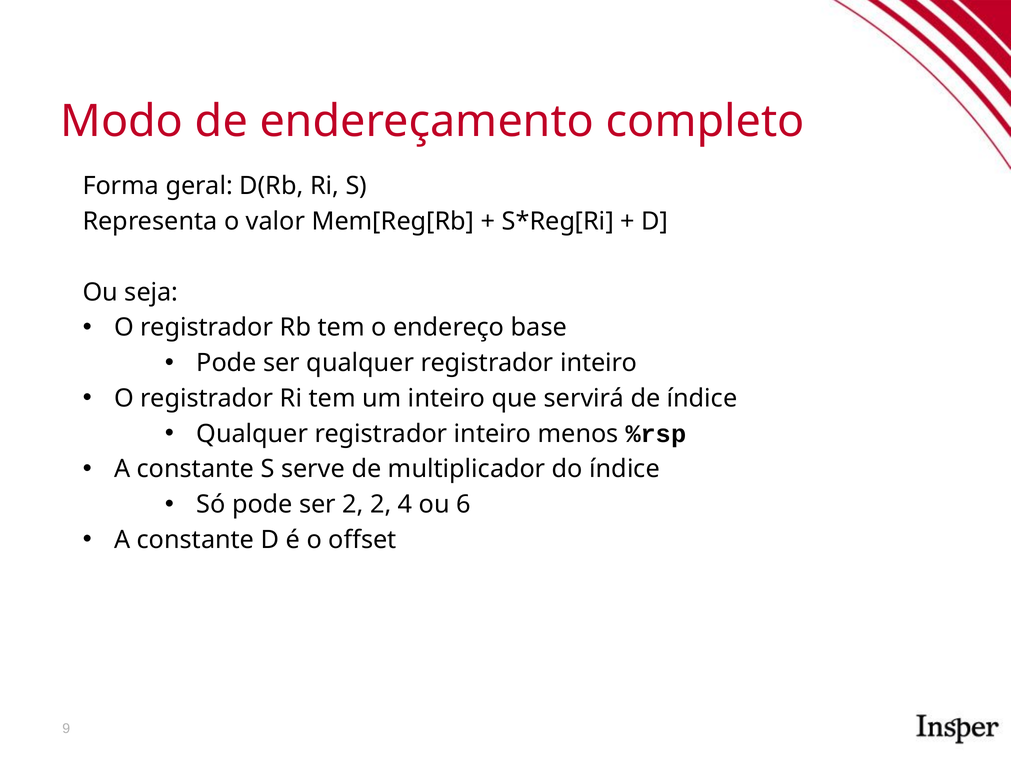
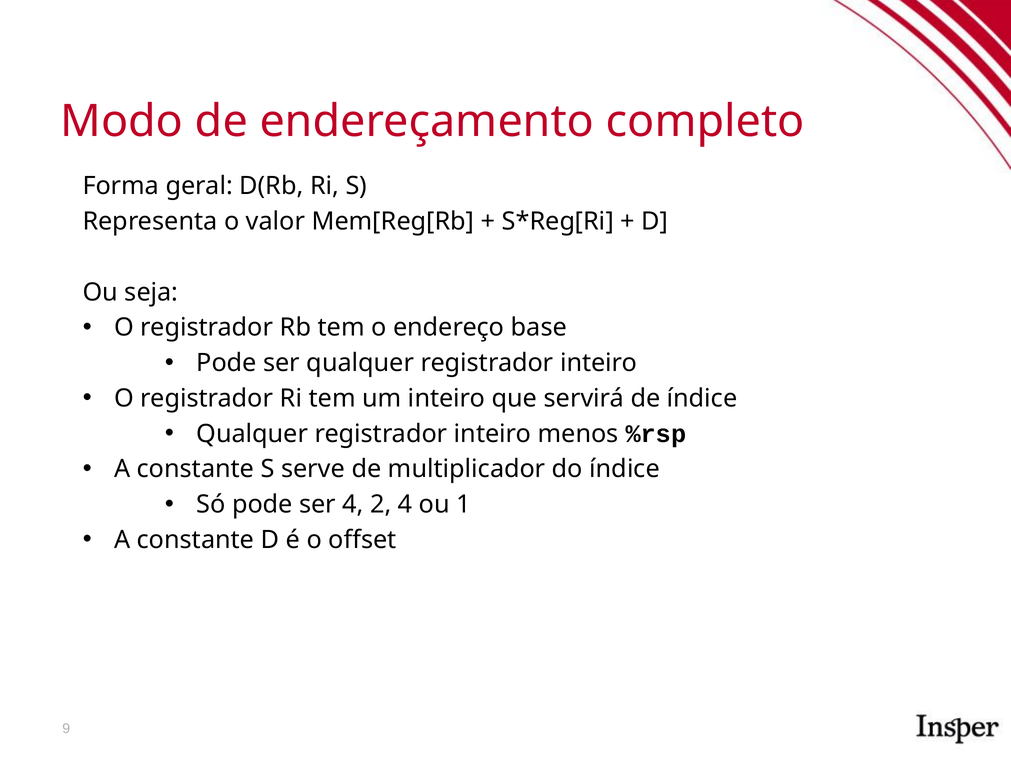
ser 2: 2 -> 4 (353, 505)
6: 6 -> 1 (464, 505)
